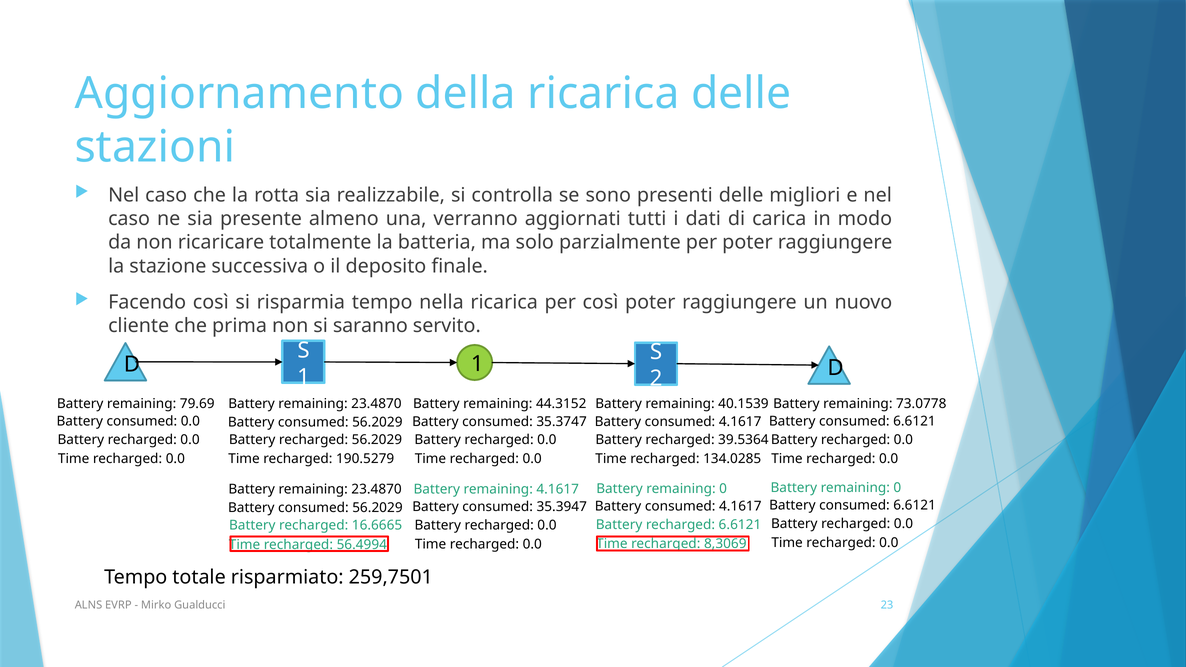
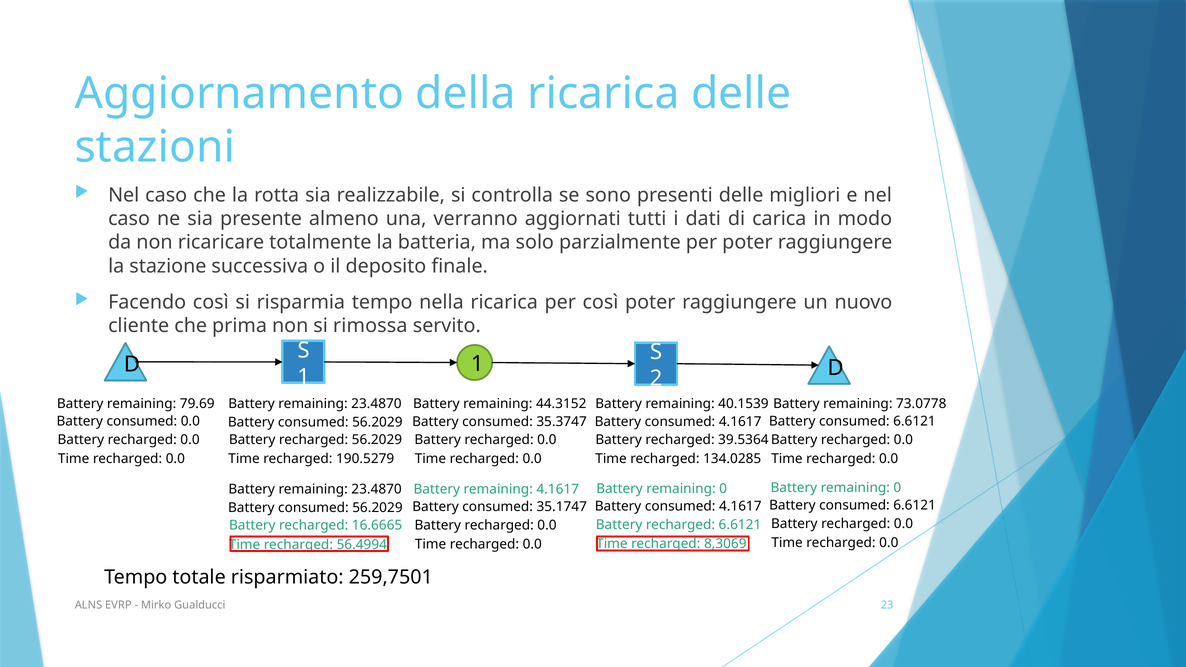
saranno: saranno -> rimossa (370, 326)
35.3947: 35.3947 -> 35.1747 (562, 507)
